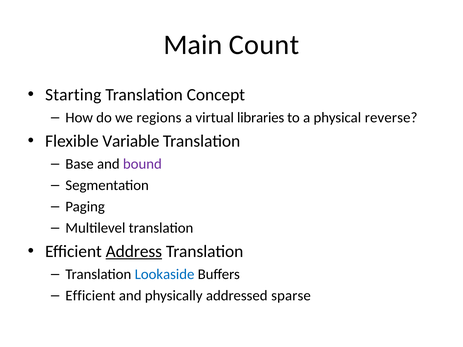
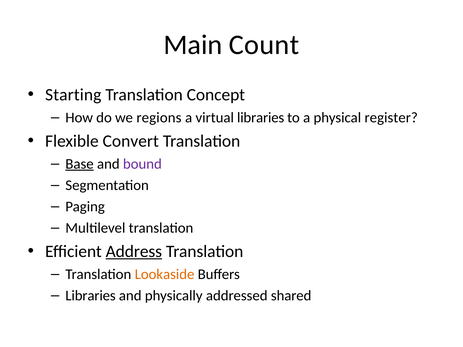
reverse: reverse -> register (391, 118)
Variable: Variable -> Convert (131, 141)
Base underline: none -> present (80, 164)
Lookaside colour: blue -> orange (165, 274)
Efficient: Efficient -> Libraries (91, 296)
sparse: sparse -> shared (291, 296)
